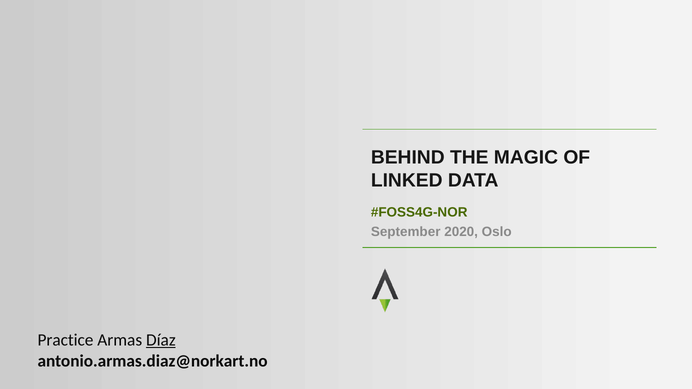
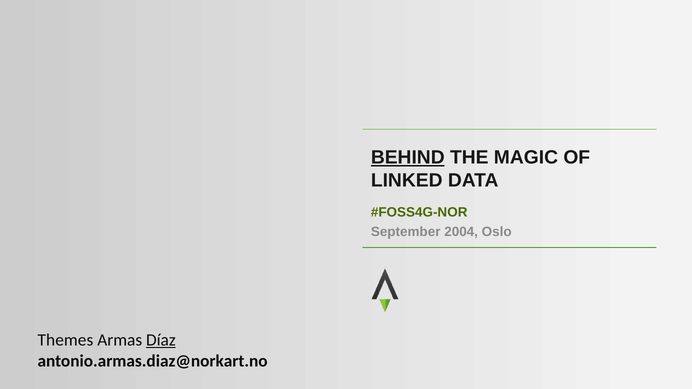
BEHIND underline: none -> present (408, 158)
2020: 2020 -> 2004 (461, 232)
Practice: Practice -> Themes (65, 340)
